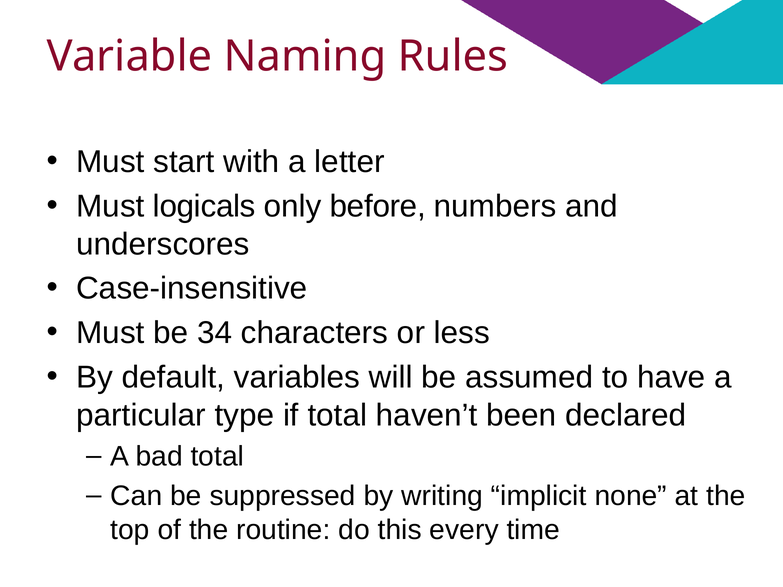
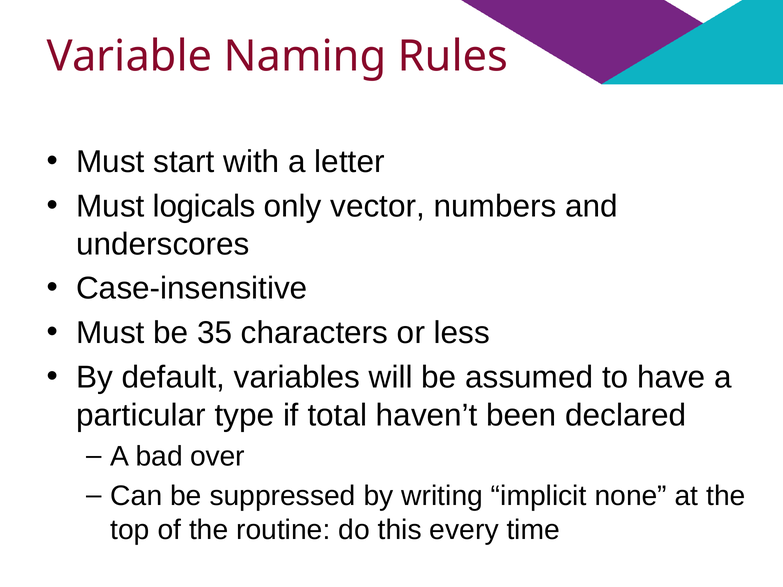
before: before -> vector (378, 206)
34: 34 -> 35 (215, 333)
bad total: total -> over (217, 457)
